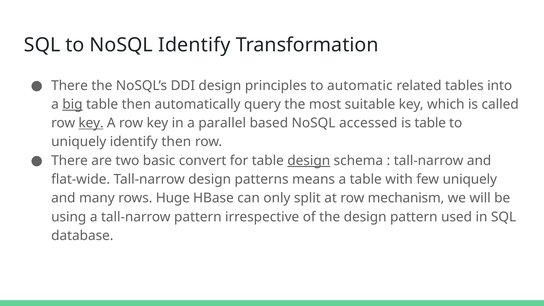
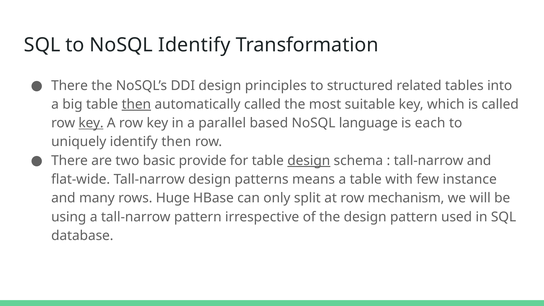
automatic: automatic -> structured (360, 86)
big underline: present -> none (72, 104)
then underline: none -> present (136, 104)
automatically query: query -> called (262, 104)
accessed: accessed -> language (368, 123)
is table: table -> each (430, 123)
convert: convert -> provide (203, 161)
few uniquely: uniquely -> instance (470, 179)
